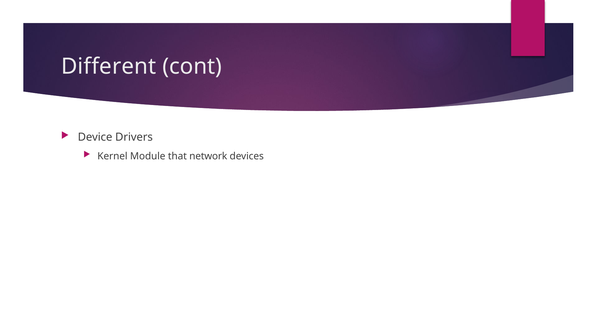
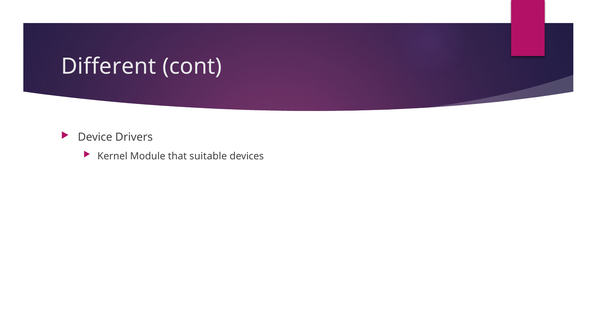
network: network -> suitable (208, 156)
